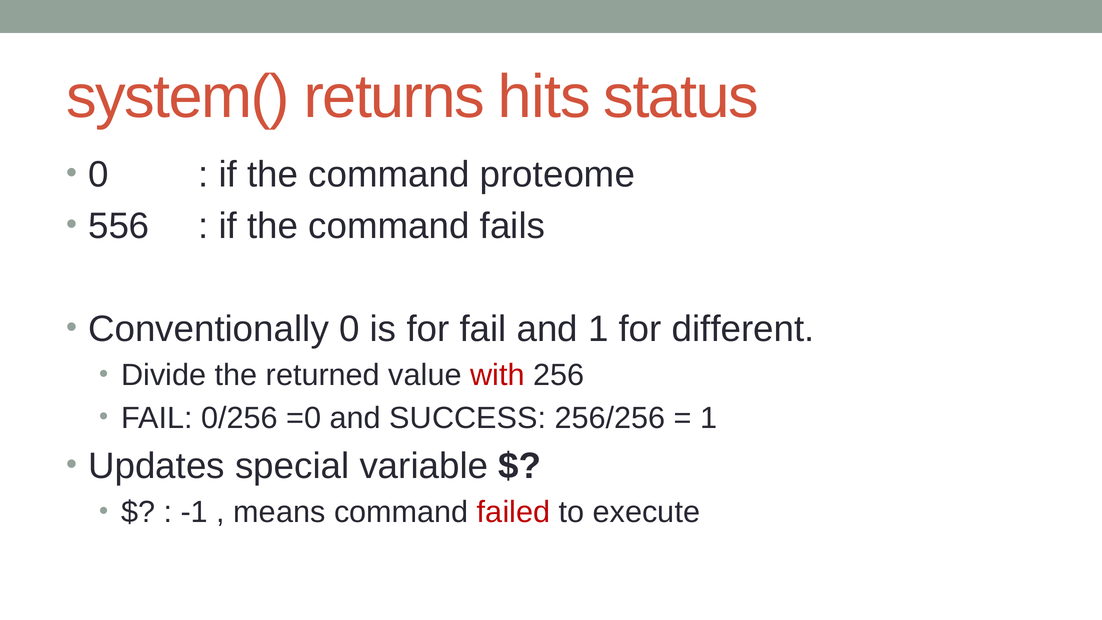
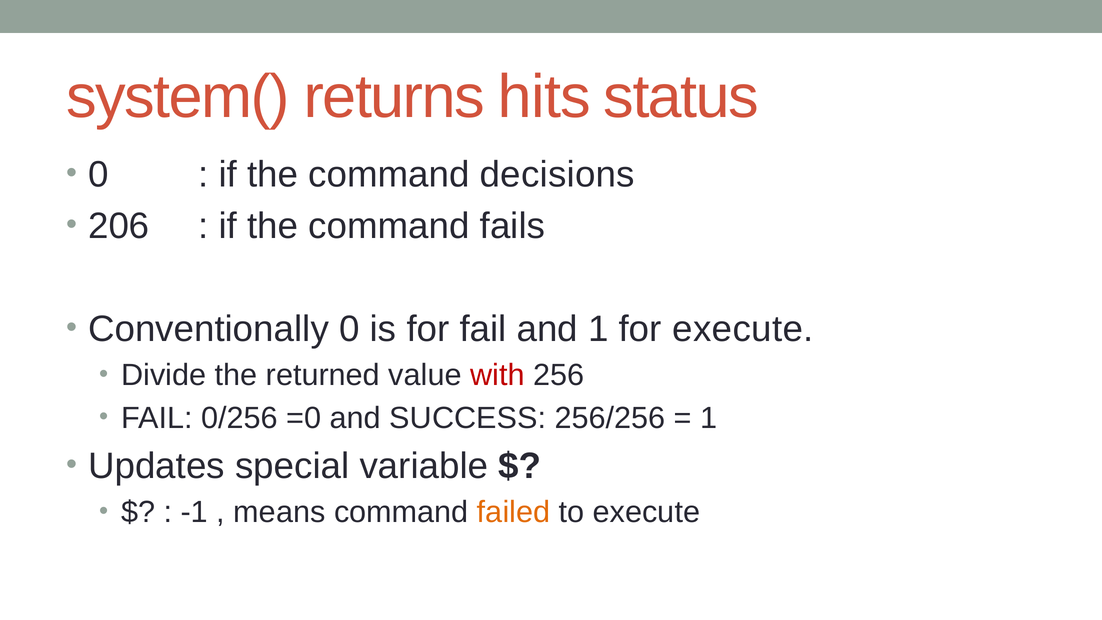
proteome: proteome -> decisions (557, 175)
556: 556 -> 206 (119, 226)
for different: different -> execute (743, 329)
failed colour: red -> orange (514, 512)
